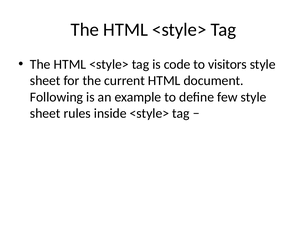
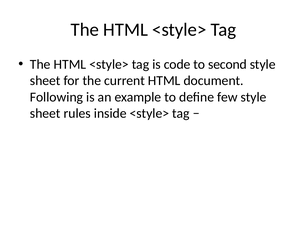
visitors: visitors -> second (227, 64)
